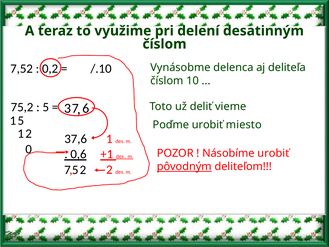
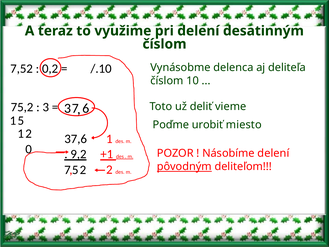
5: 5 -> 3 (46, 107)
0,6: 0,6 -> 9,2 (78, 154)
Násobíme urobiť: urobiť -> delení (273, 153)
